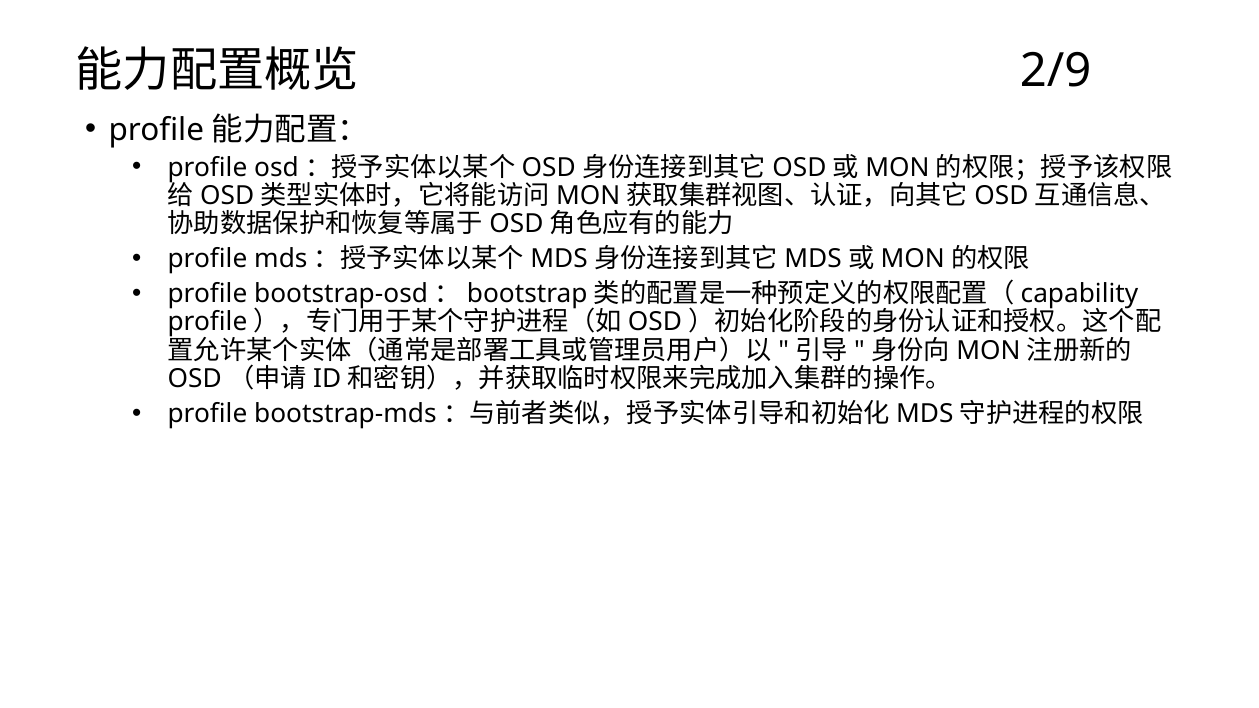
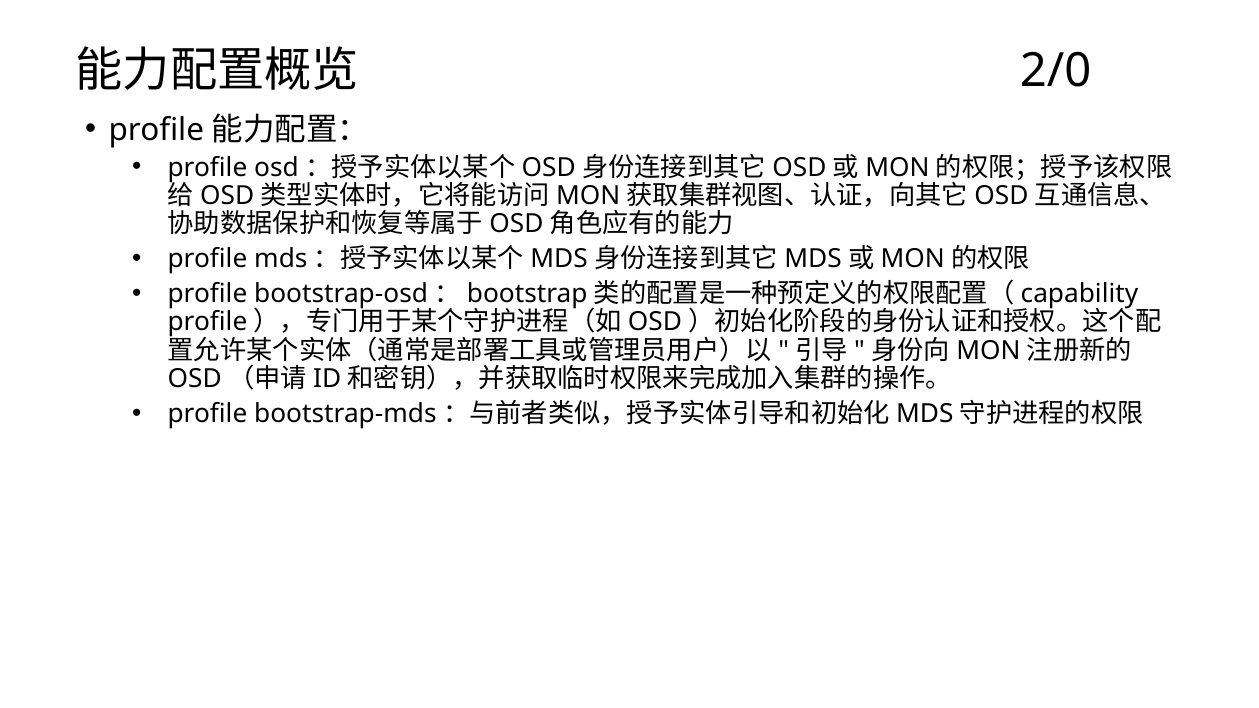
2/9: 2/9 -> 2/0 (1056, 71)
